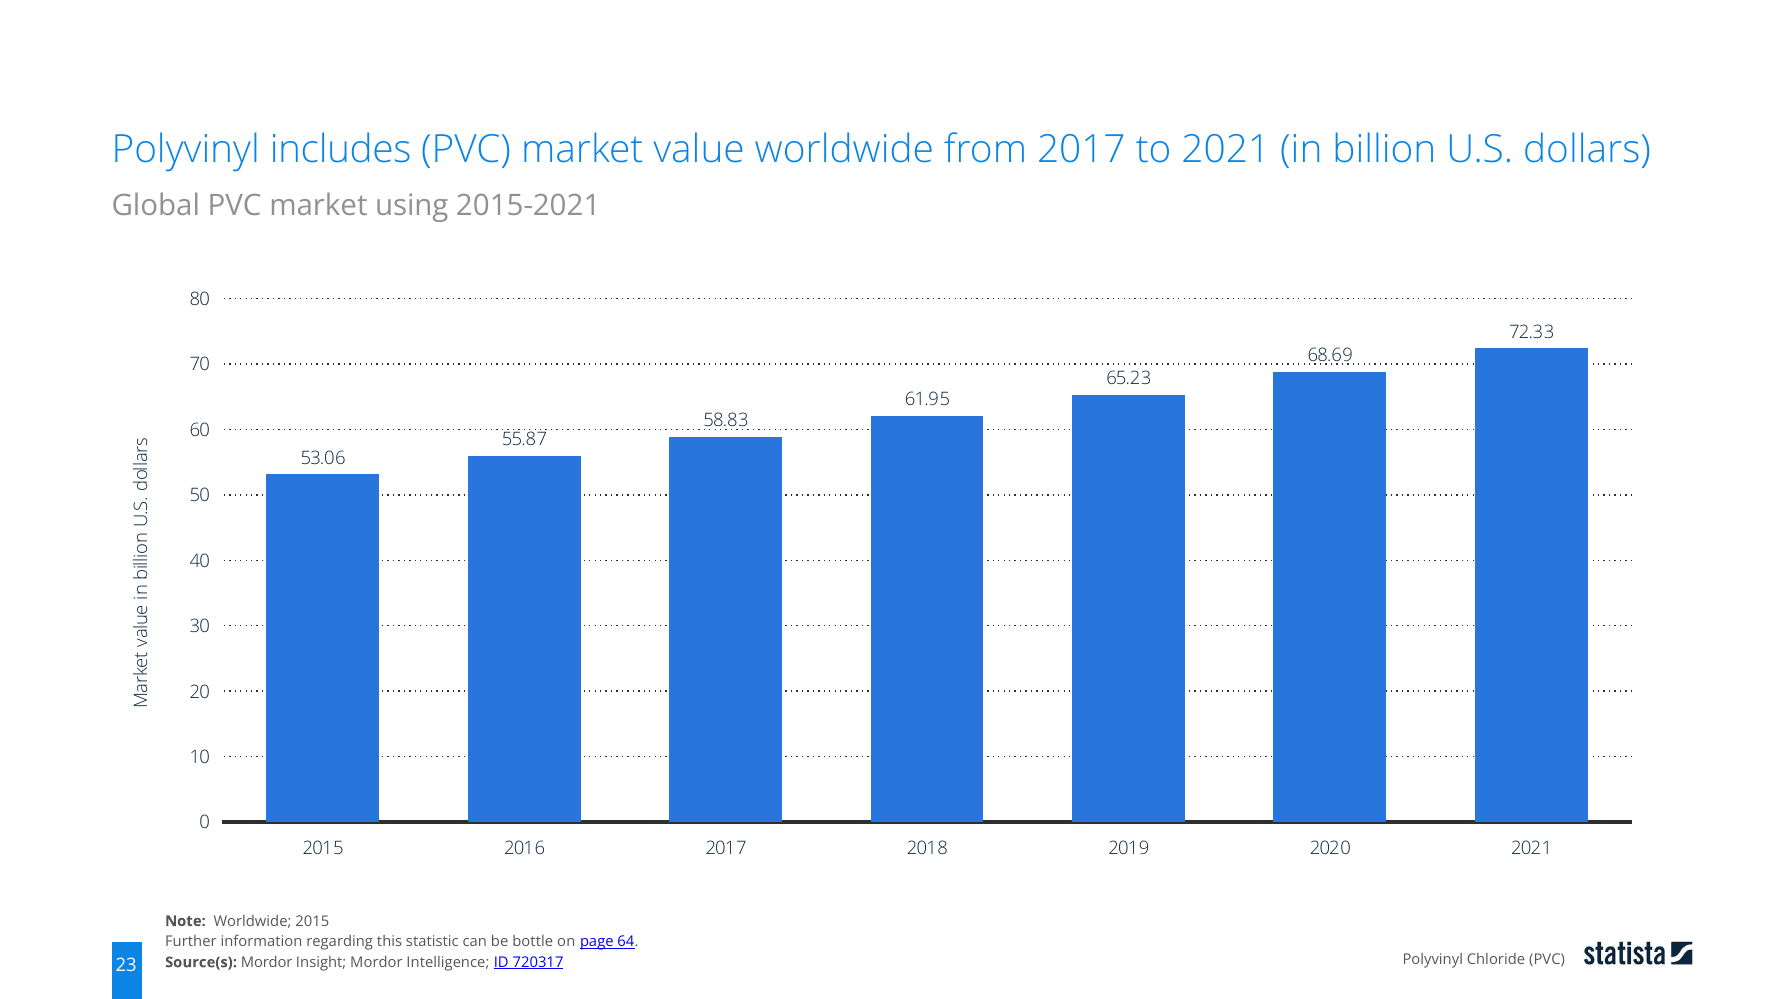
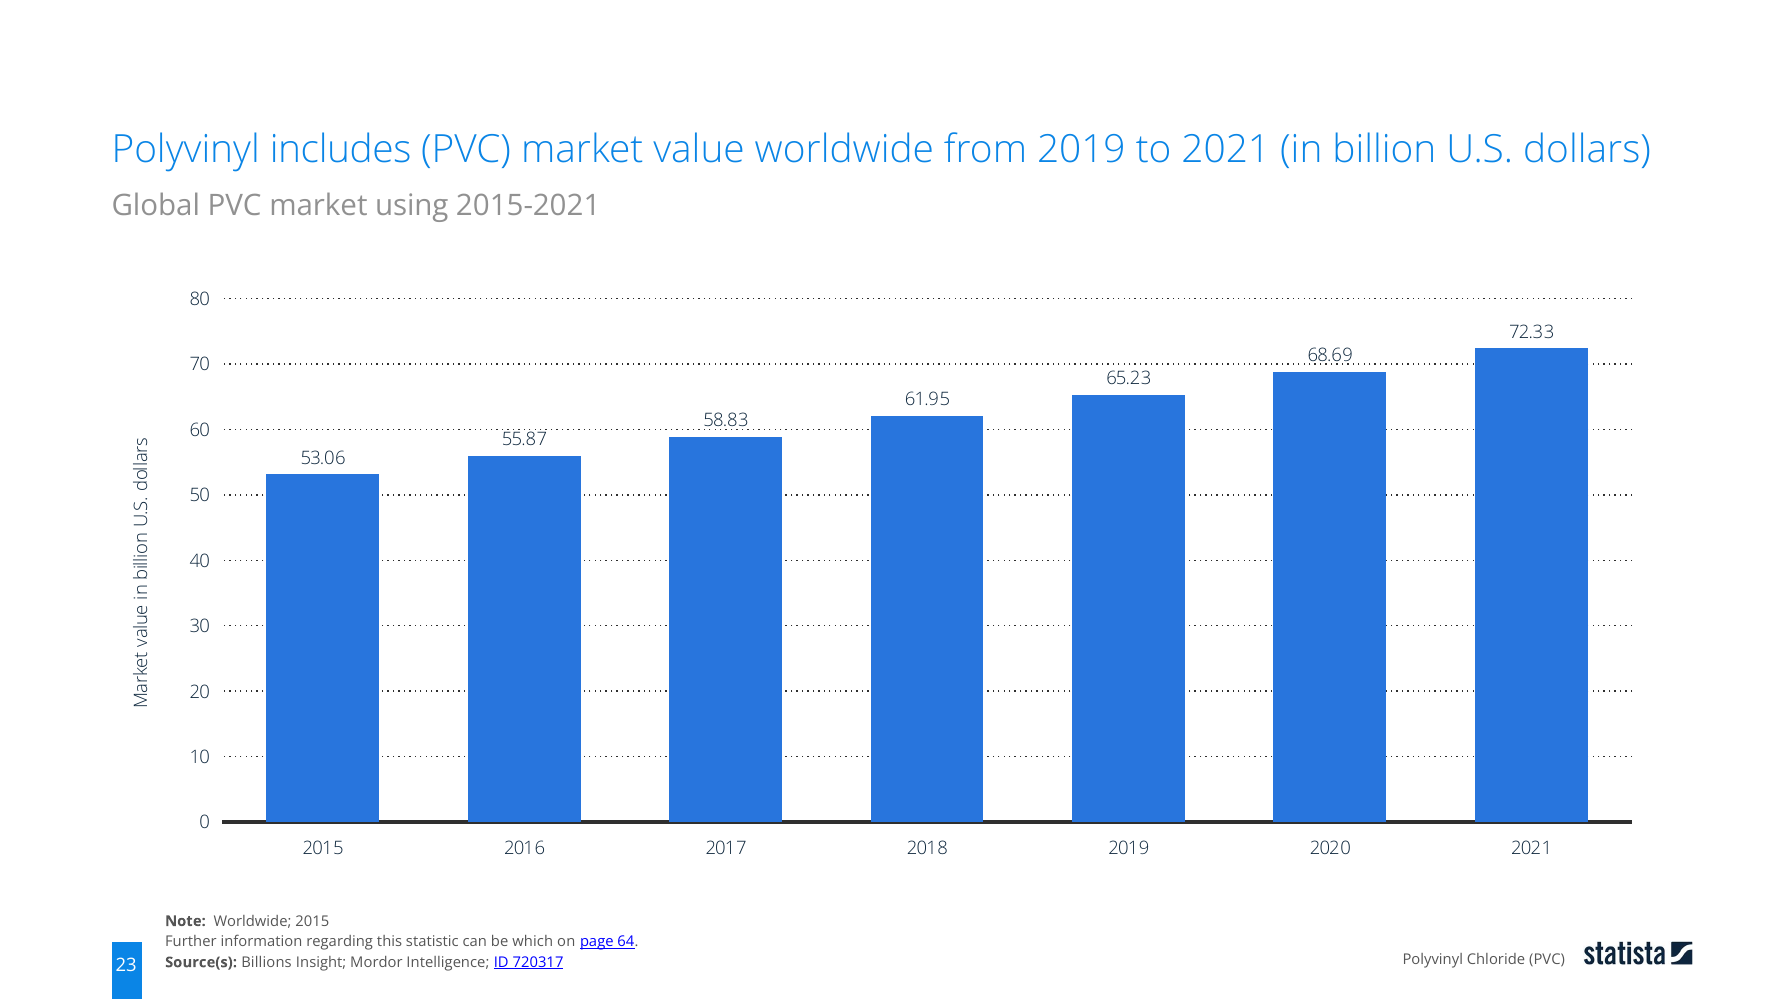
from 2017: 2017 -> 2019 (1081, 150)
bottle: bottle -> which (533, 942)
Source(s Mordor: Mordor -> Billions (267, 962)
